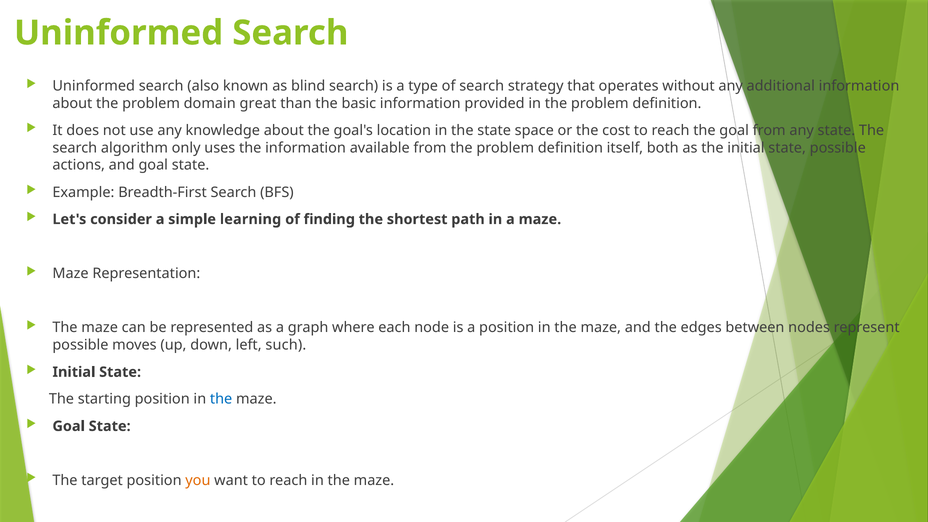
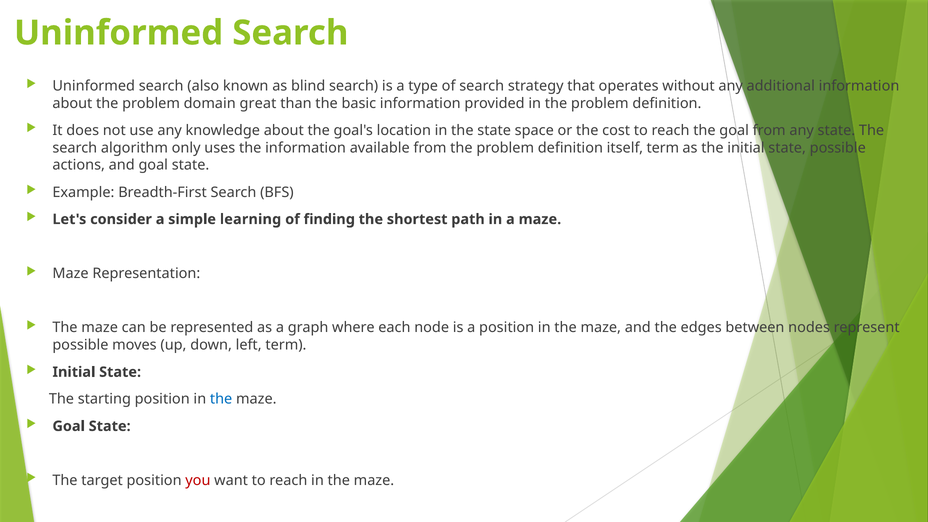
itself both: both -> term (663, 148)
left such: such -> term (286, 345)
you colour: orange -> red (198, 480)
